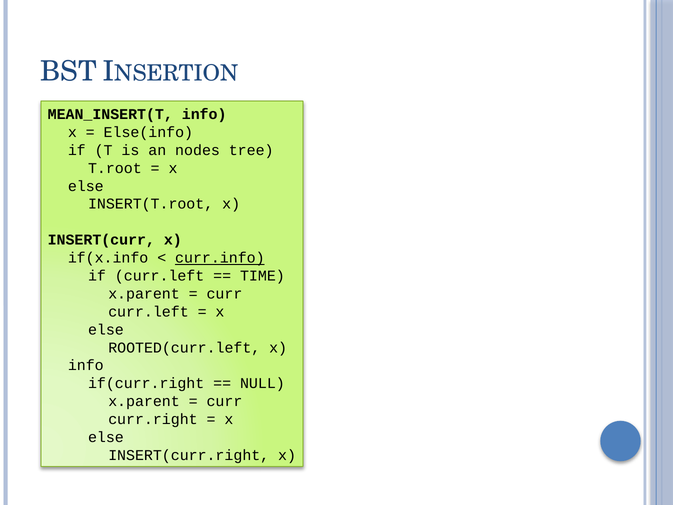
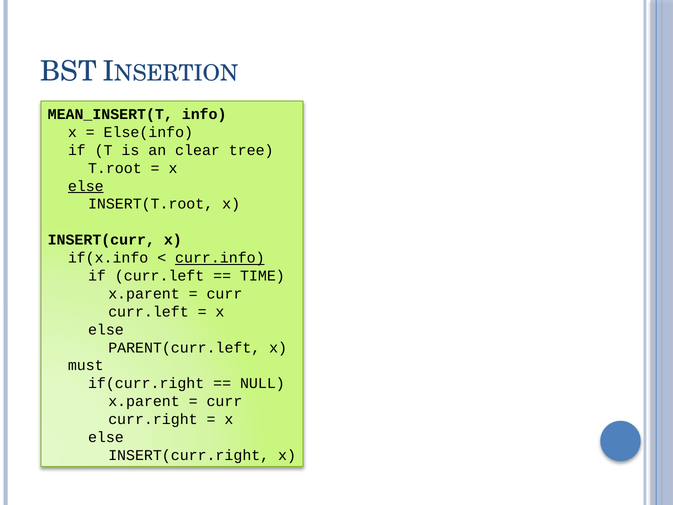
nodes: nodes -> clear (198, 150)
else underline: none -> present (86, 186)
ROOTED(curr.left: ROOTED(curr.left -> PARENT(curr.left (184, 347)
info: info -> must (86, 365)
